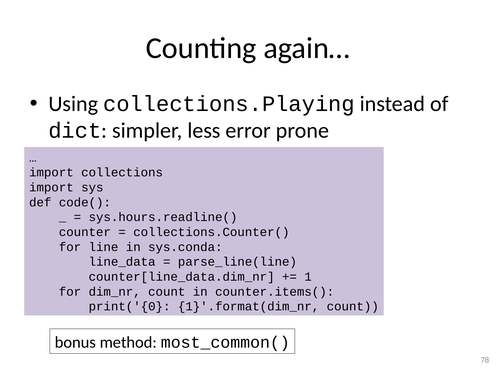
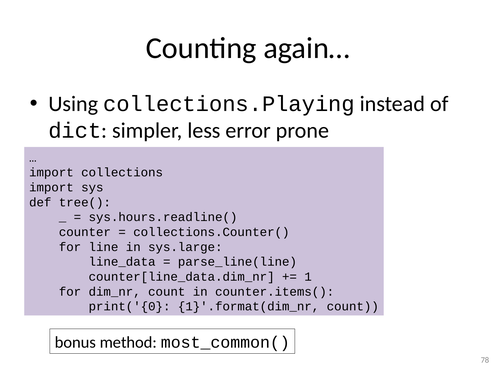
code(: code( -> tree( (85, 202)
sys.conda: sys.conda -> sys.large (185, 247)
